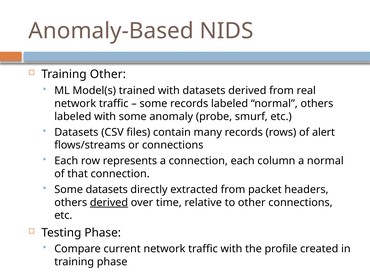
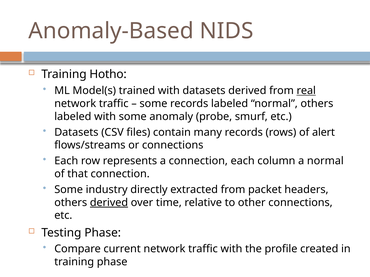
Training Other: Other -> Hotho (108, 74)
real underline: none -> present (306, 91)
Some datasets: datasets -> industry (107, 190)
